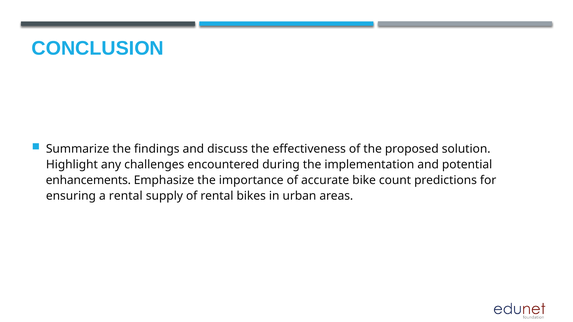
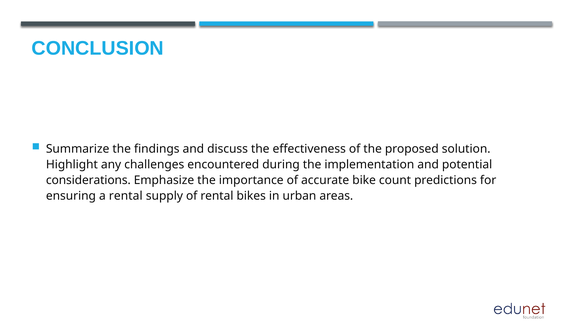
enhancements: enhancements -> considerations (88, 180)
